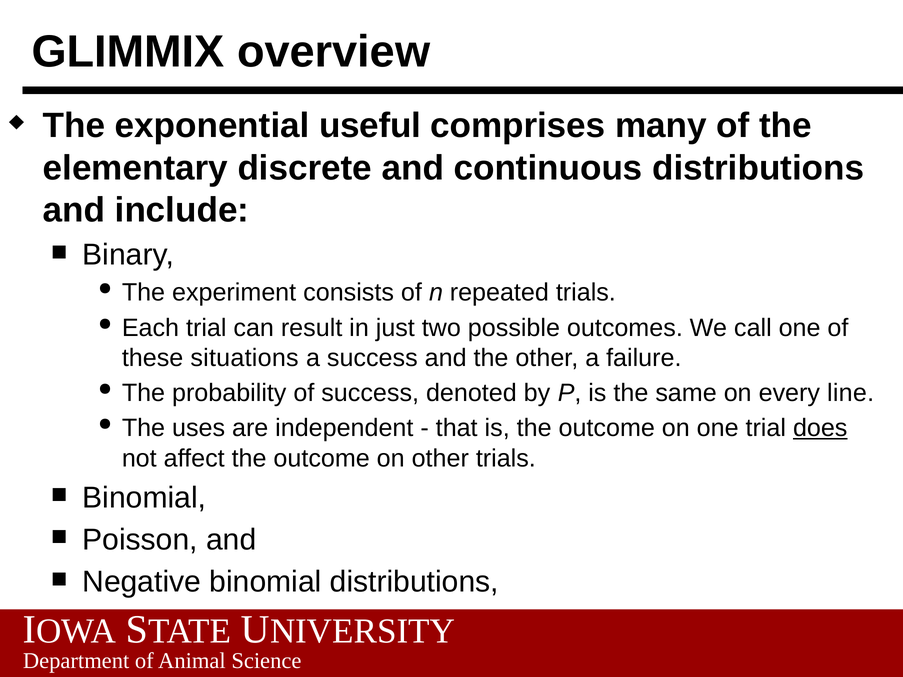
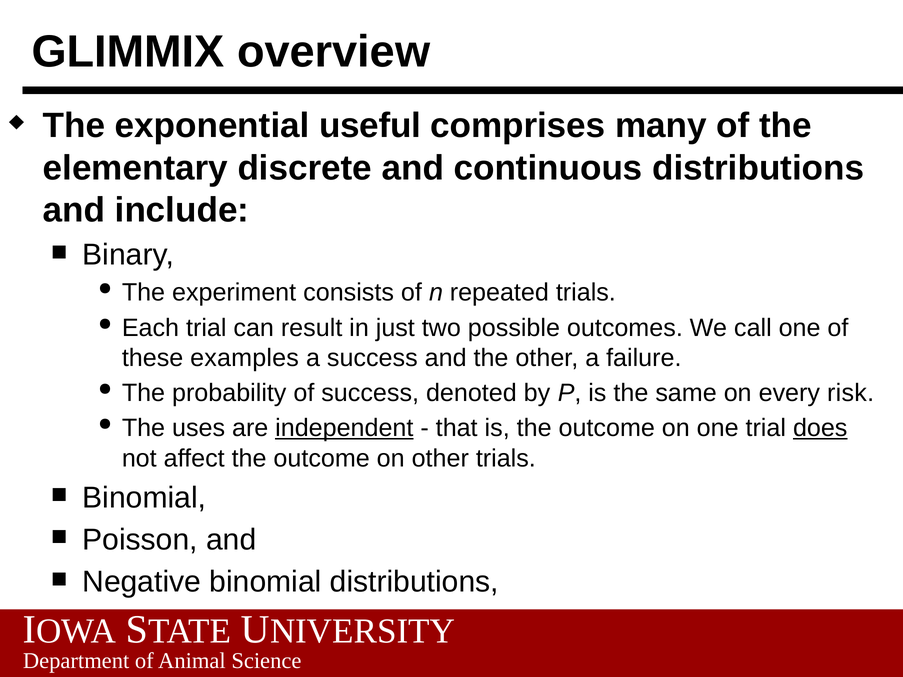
situations: situations -> examples (245, 358)
line: line -> risk (851, 393)
independent underline: none -> present (344, 428)
